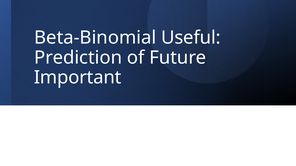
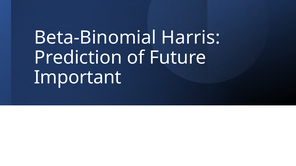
Useful: Useful -> Harris (191, 38)
